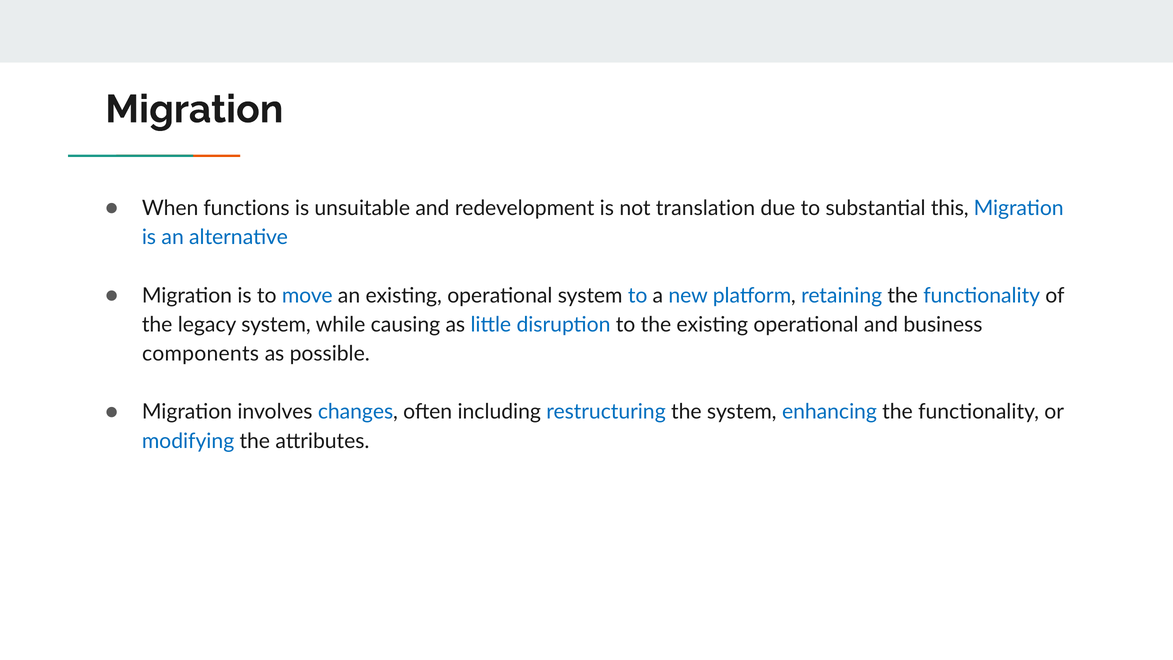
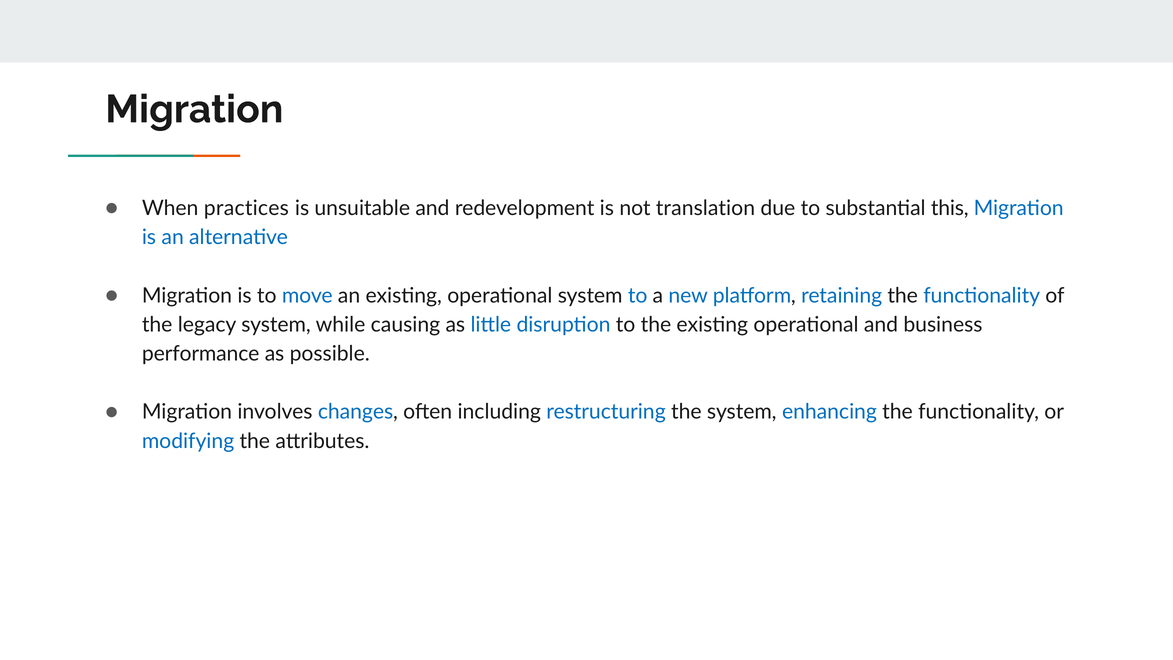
functions: functions -> practices (246, 208)
components: components -> performance (201, 354)
